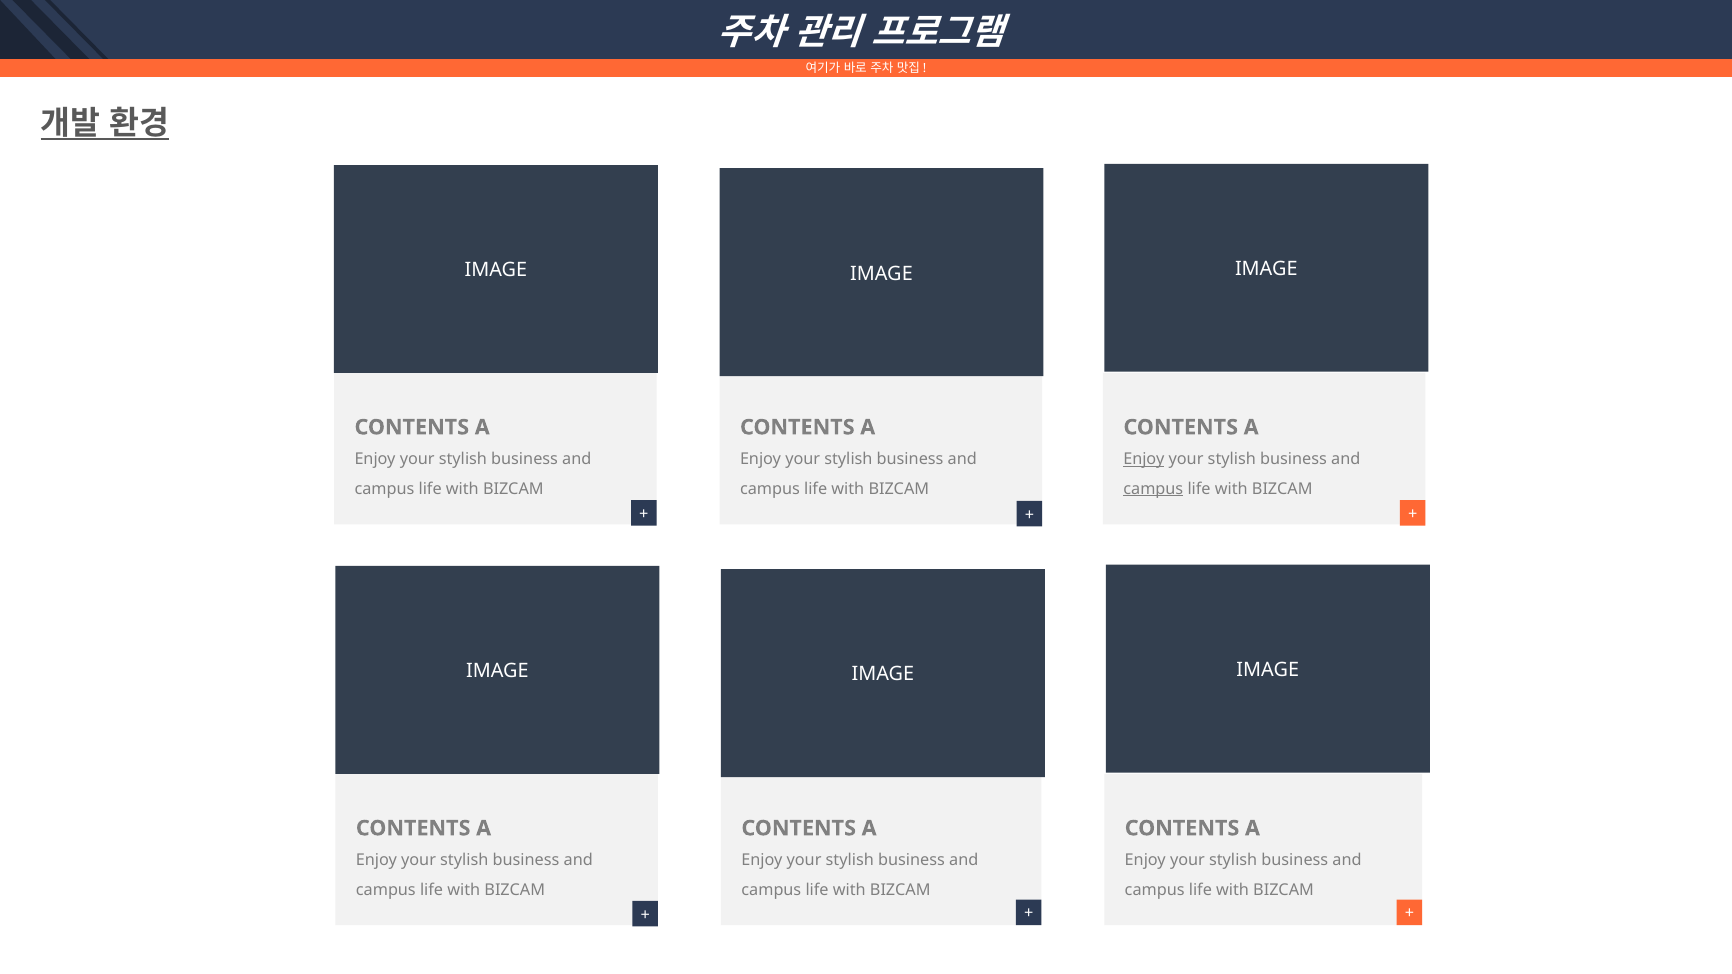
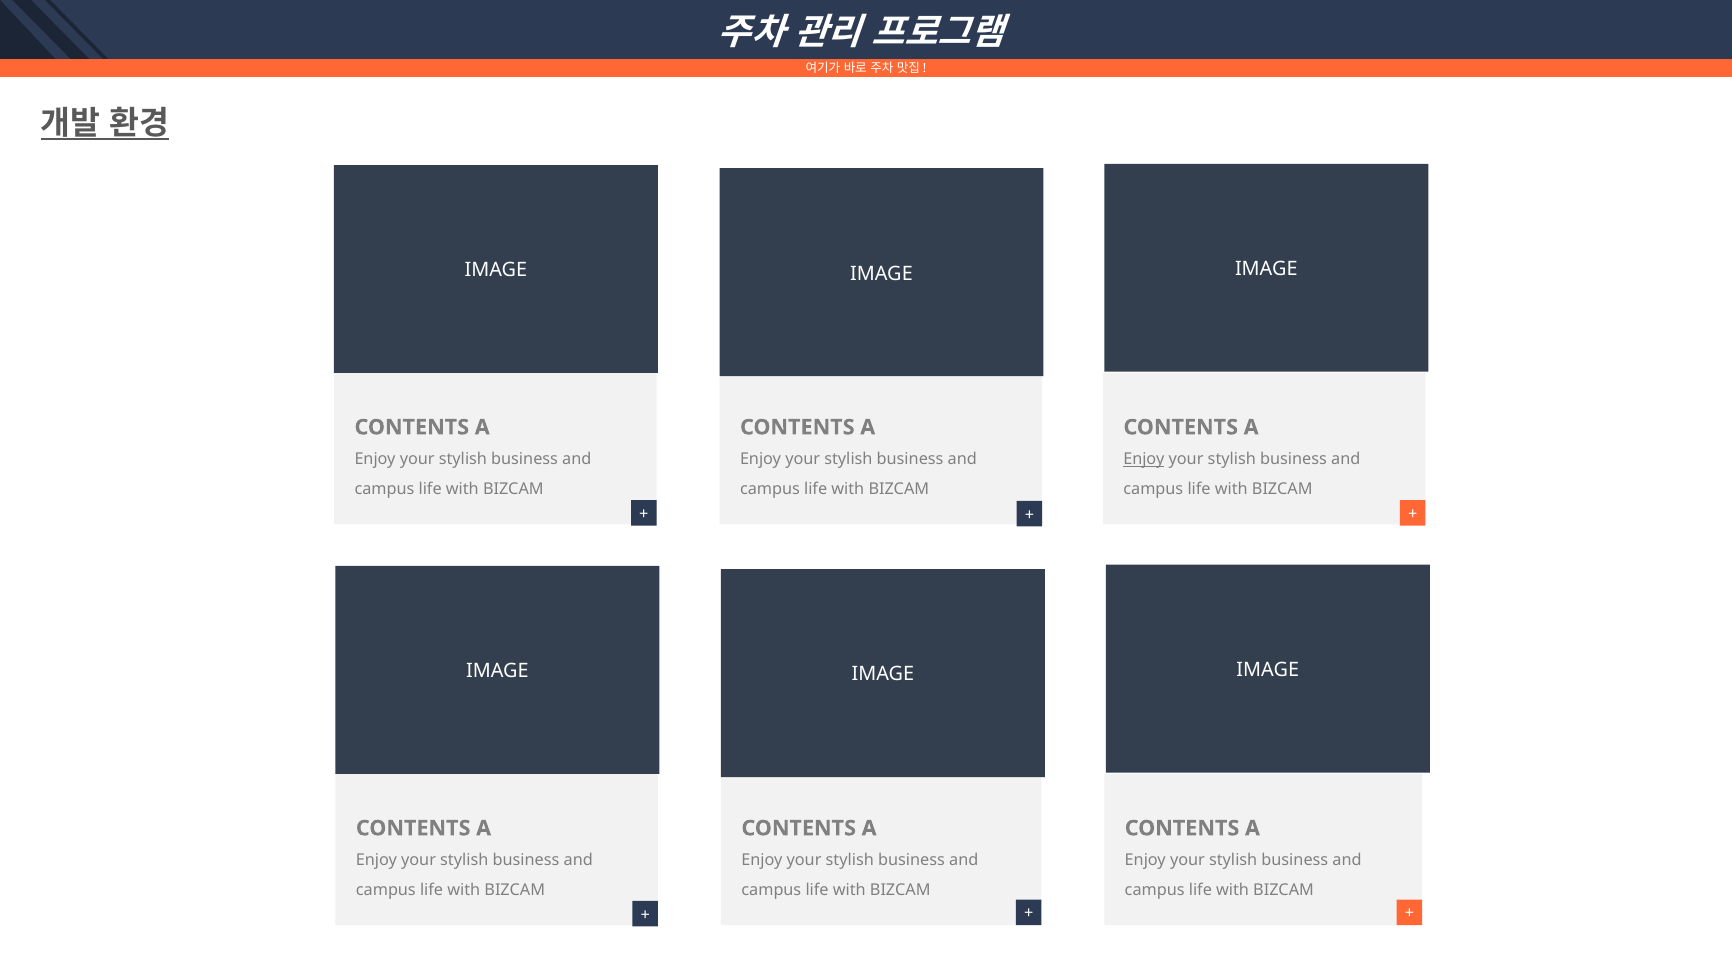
campus underline: present -> none (1153, 489)
